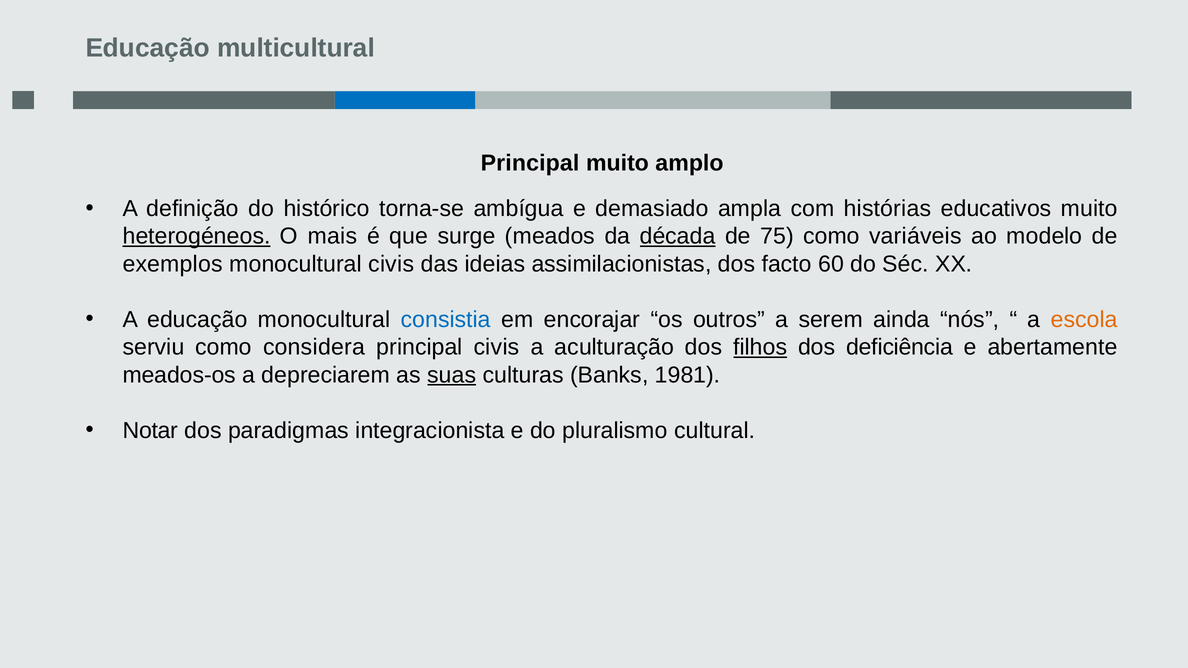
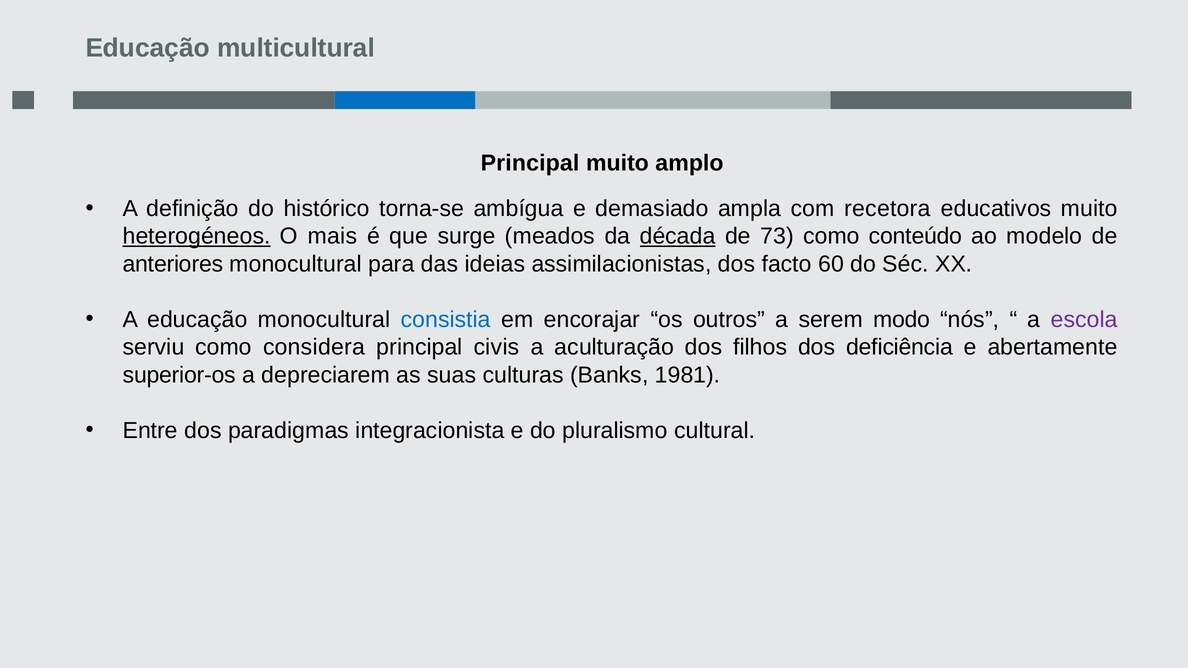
histórias: histórias -> recetora (887, 209)
75: 75 -> 73 (777, 236)
variáveis: variáveis -> conteúdo (916, 236)
exemplos: exemplos -> anteriores (173, 264)
monocultural civis: civis -> para (391, 264)
ainda: ainda -> modo (902, 320)
escola colour: orange -> purple (1084, 320)
filhos underline: present -> none (760, 347)
meados-os: meados-os -> superior-os (179, 375)
suas underline: present -> none (452, 375)
Notar: Notar -> Entre (150, 431)
